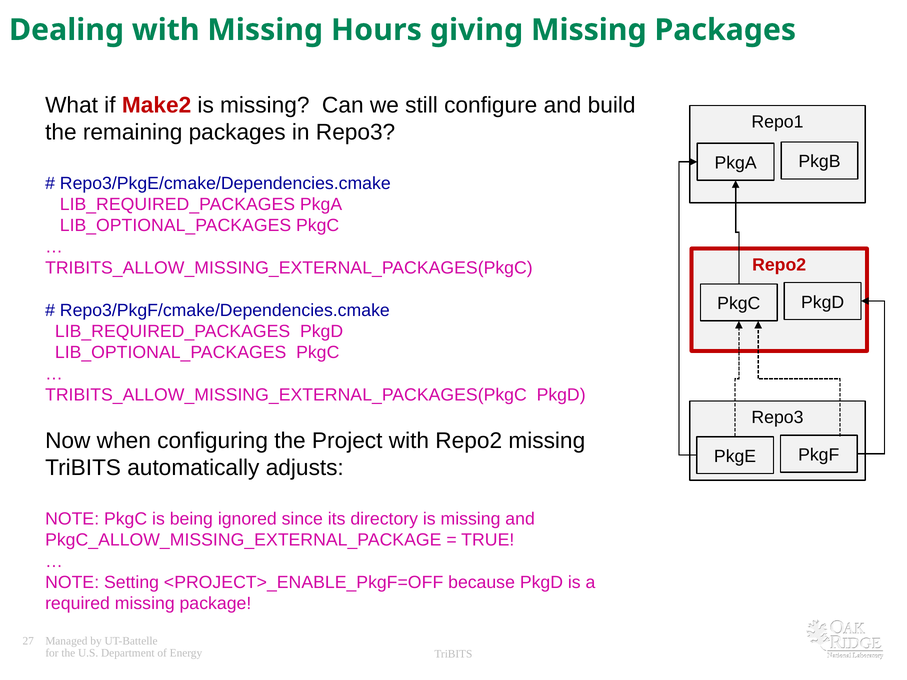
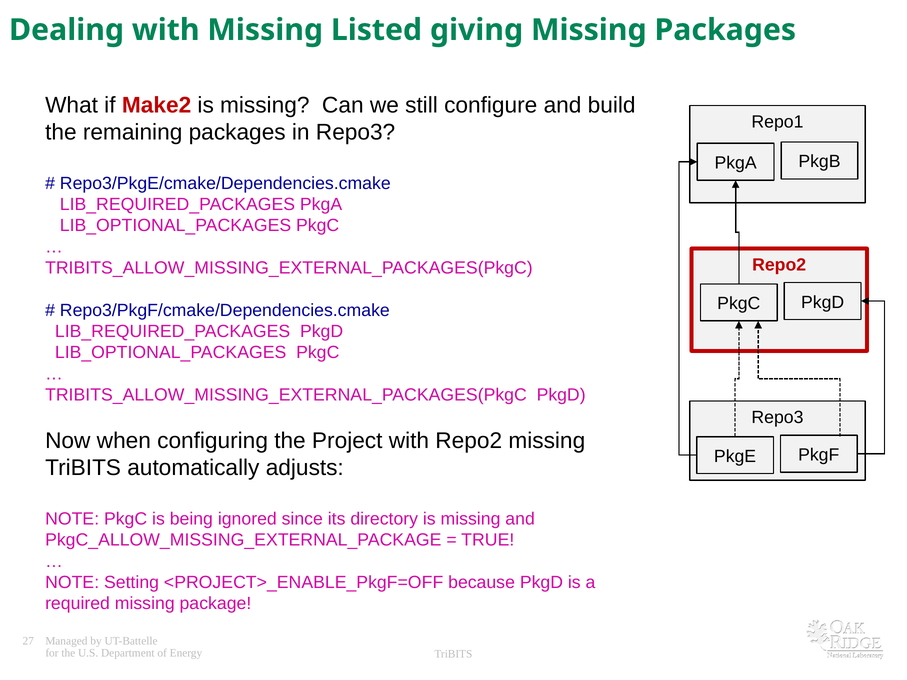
Hours: Hours -> Listed (376, 30)
